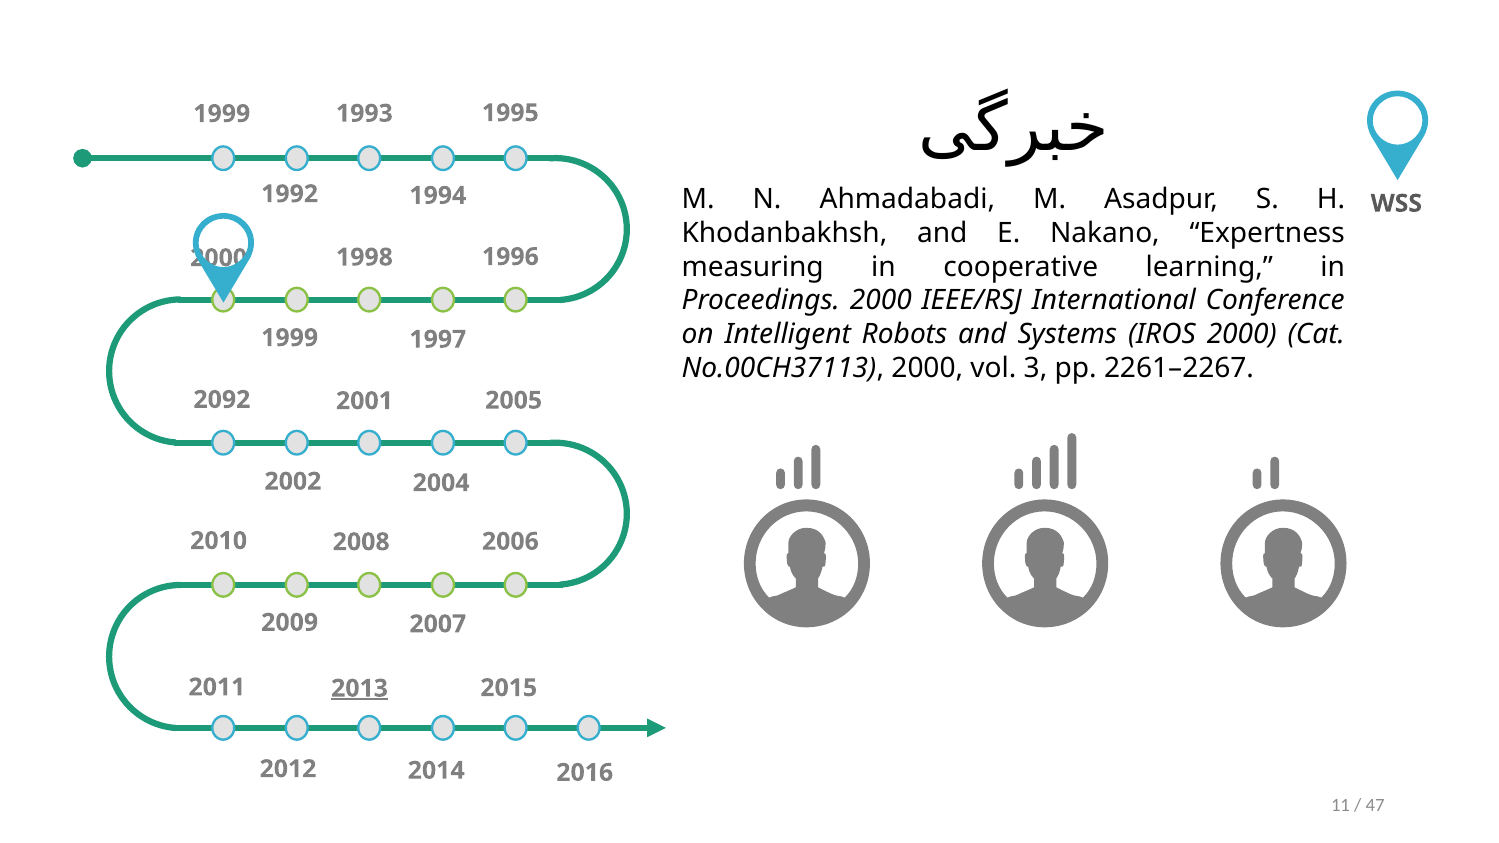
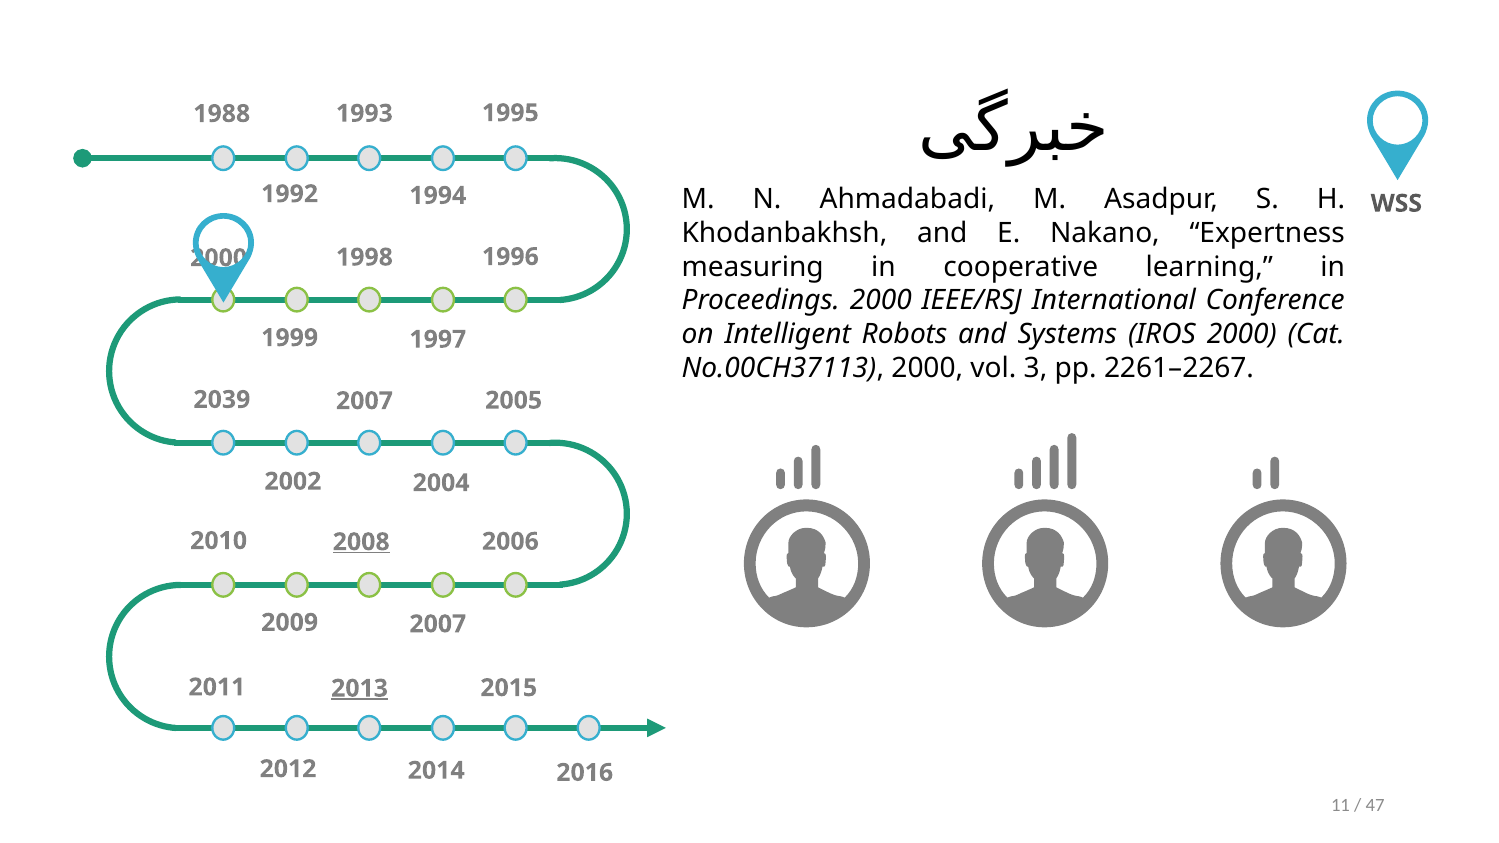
1999: 1999 -> 1988 (222, 114)
2092: 2092 -> 2039 (222, 400)
2001: 2001 -> 2007 (364, 401)
2008 underline: none -> present (361, 542)
